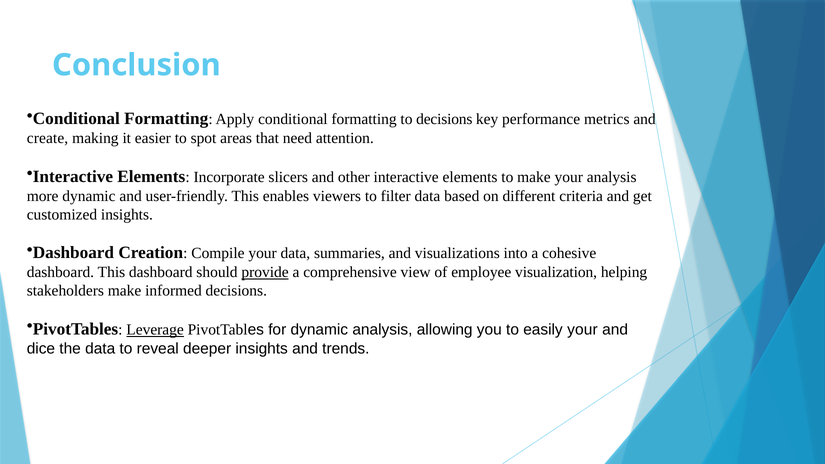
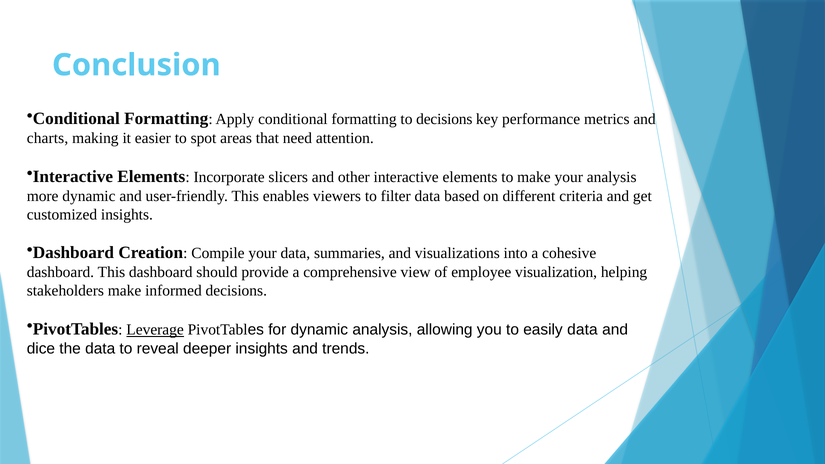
create: create -> charts (48, 138)
provide underline: present -> none (265, 272)
easily your: your -> data (582, 330)
